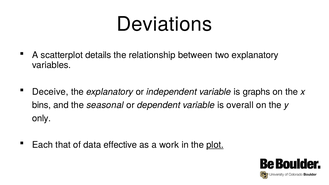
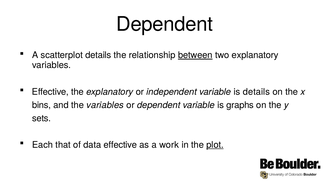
Deviations: Deviations -> Dependent (165, 24)
between underline: none -> present (195, 55)
Deceive: Deceive -> Effective (50, 92)
is graphs: graphs -> details (256, 92)
the seasonal: seasonal -> variables (105, 105)
overall: overall -> graphs (240, 105)
only: only -> sets (42, 118)
